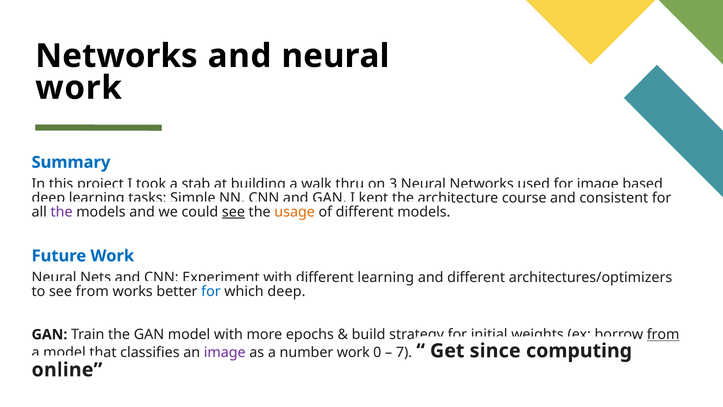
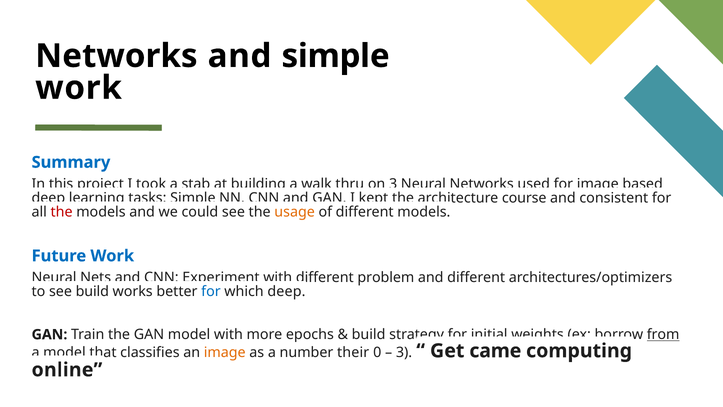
and neural: neural -> simple (336, 56)
the colour: purple -> red (62, 212)
see underline: present -> none (233, 212)
different learning: learning -> problem (386, 278)
see from: from -> build (92, 291)
image colour: purple -> orange (225, 352)
number work: work -> their (353, 352)
7: 7 -> 3 (404, 352)
since: since -> came (495, 351)
